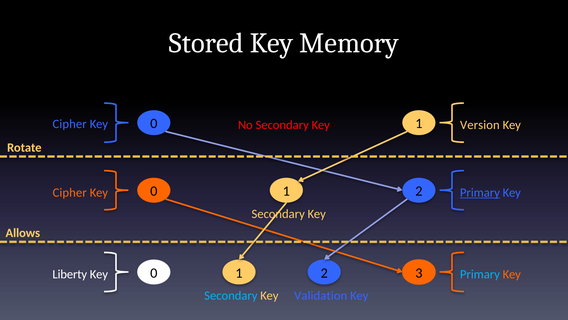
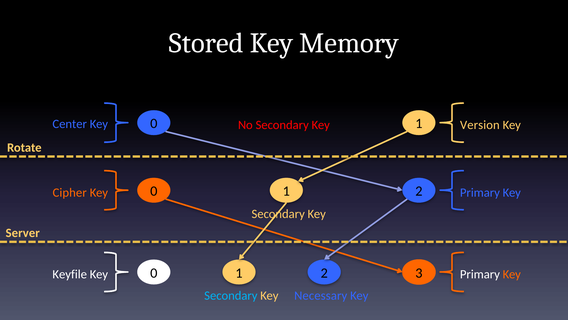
Cipher: Cipher -> Center (70, 124)
Primary underline: present -> none (480, 192)
Allows: Allows -> Server (23, 233)
Primary colour: light blue -> white (480, 274)
Liberty: Liberty -> Keyfile (70, 274)
Validation: Validation -> Necessary (321, 295)
